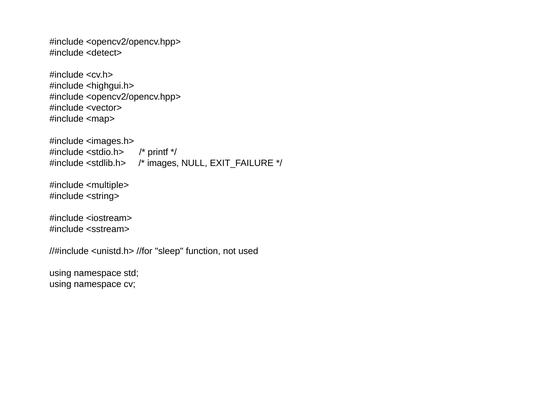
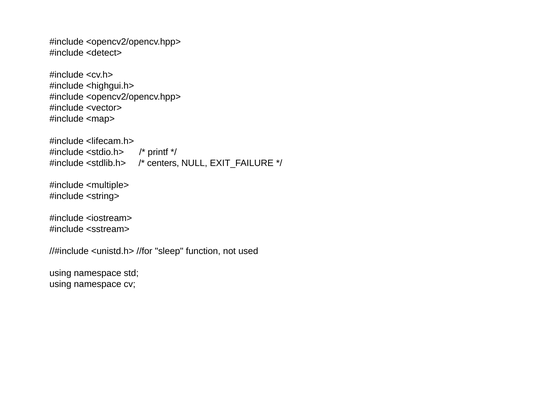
<images.h>: <images.h> -> <lifecam.h> (110, 141)
images: images -> centers (163, 163)
